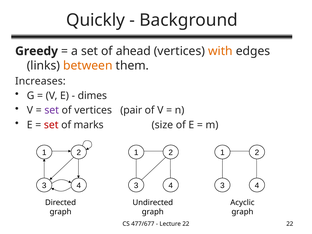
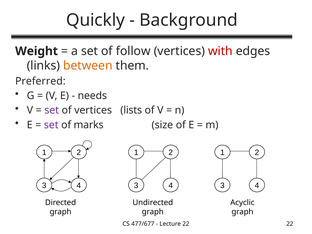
Greedy: Greedy -> Weight (37, 51)
ahead: ahead -> follow (133, 51)
with colour: orange -> red (220, 51)
Increases: Increases -> Preferred (40, 81)
dimes: dimes -> needs (92, 96)
pair: pair -> lists (131, 110)
set colour: red -> purple (51, 125)
